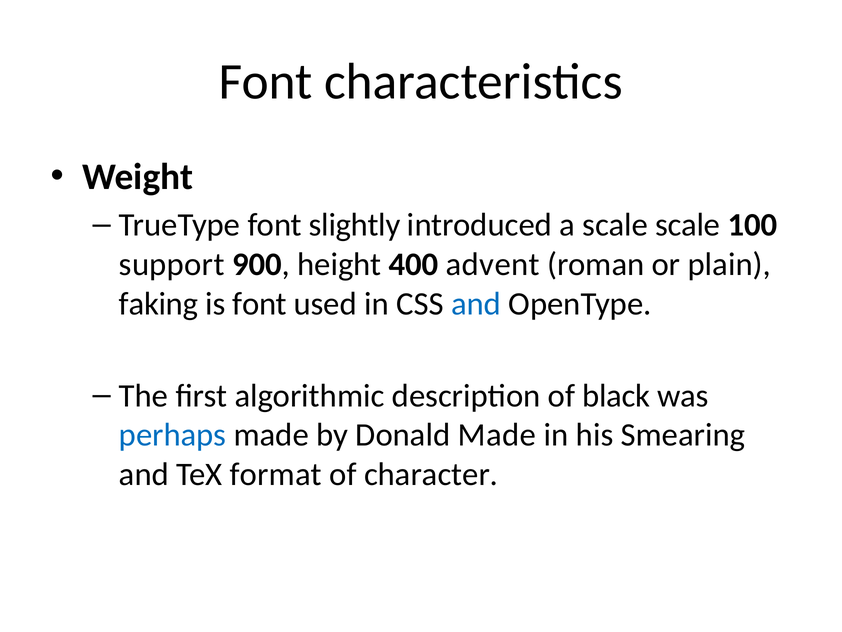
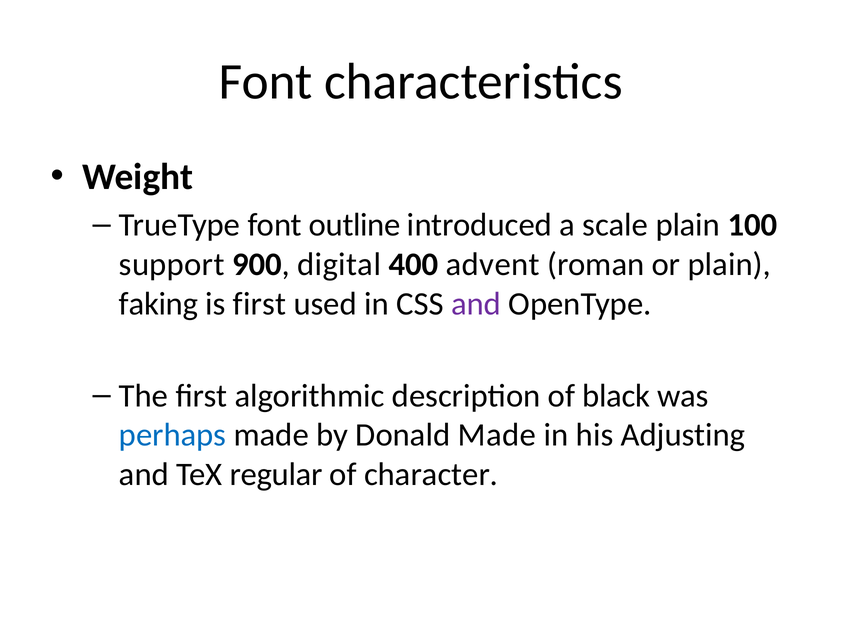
slightly: slightly -> outline (355, 225)
scale scale: scale -> plain (688, 225)
height: height -> digital (339, 264)
is font: font -> first (259, 304)
and colour: blue -> purple (476, 304)
Smearing: Smearing -> Adjusting (683, 435)
format: format -> regular (276, 474)
